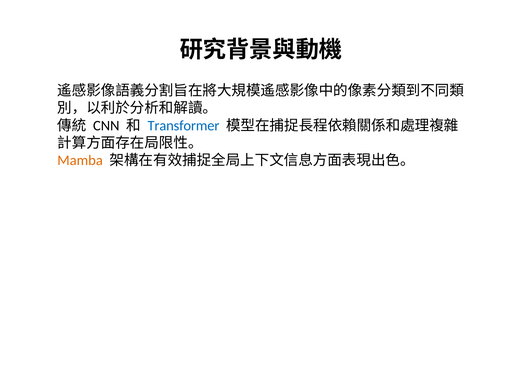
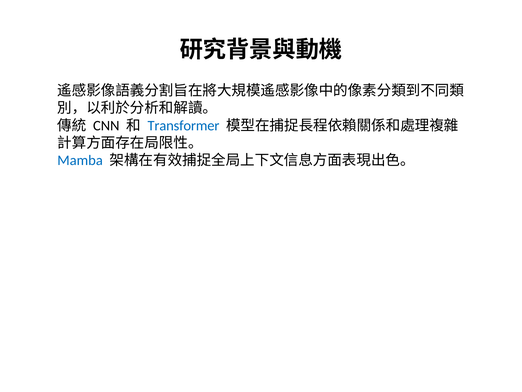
Mamba colour: orange -> blue (80, 160)
